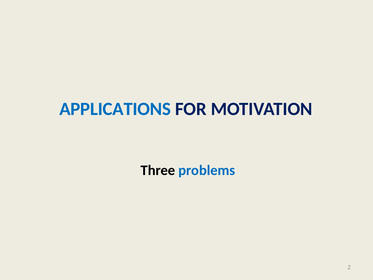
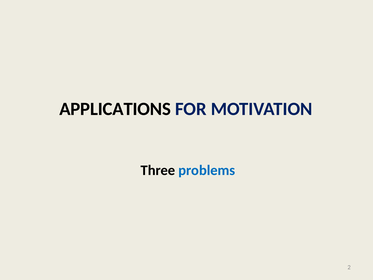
APPLICATIONS colour: blue -> black (115, 109)
